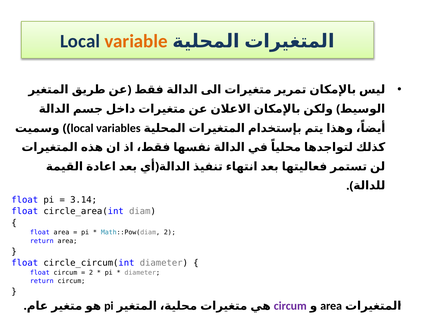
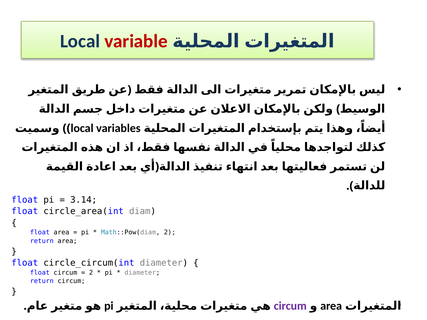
variable colour: orange -> red (136, 41)
